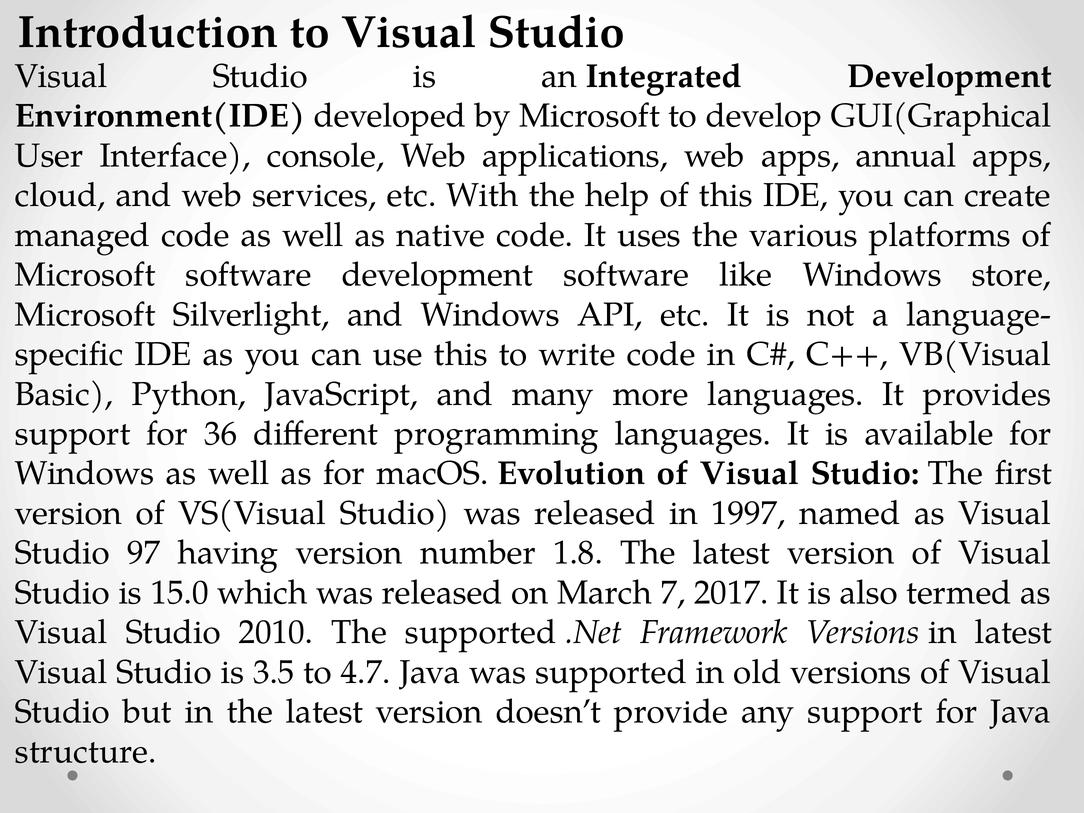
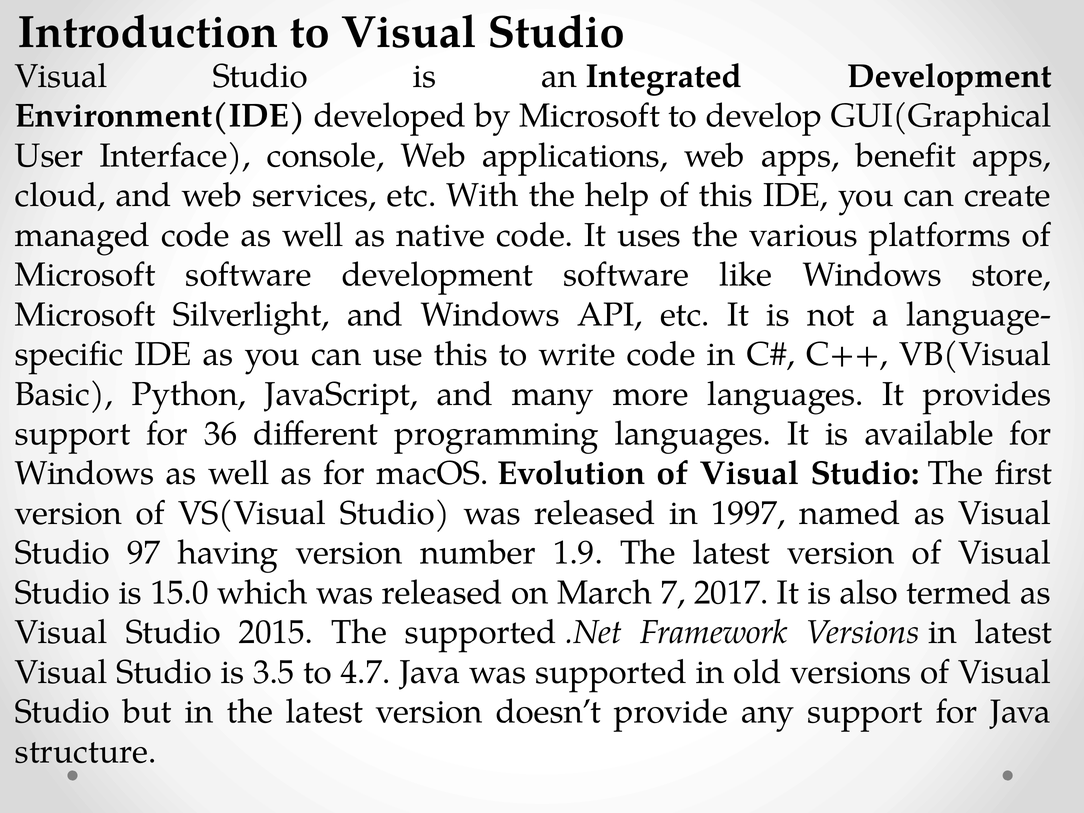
annual: annual -> benefit (906, 156)
1.8: 1.8 -> 1.9 (578, 553)
2010: 2010 -> 2015 (276, 632)
